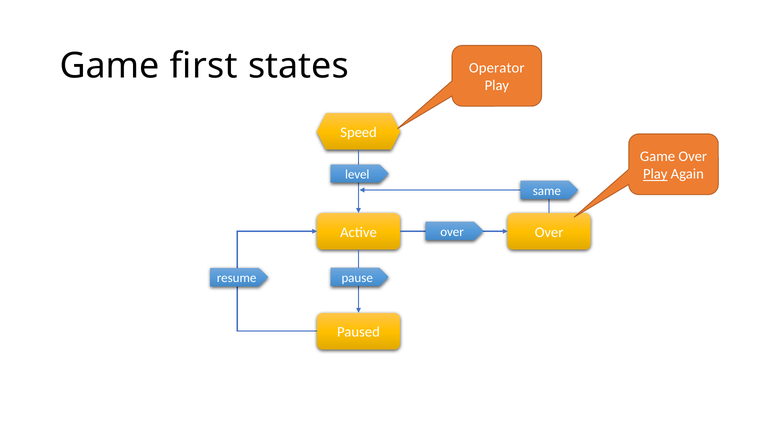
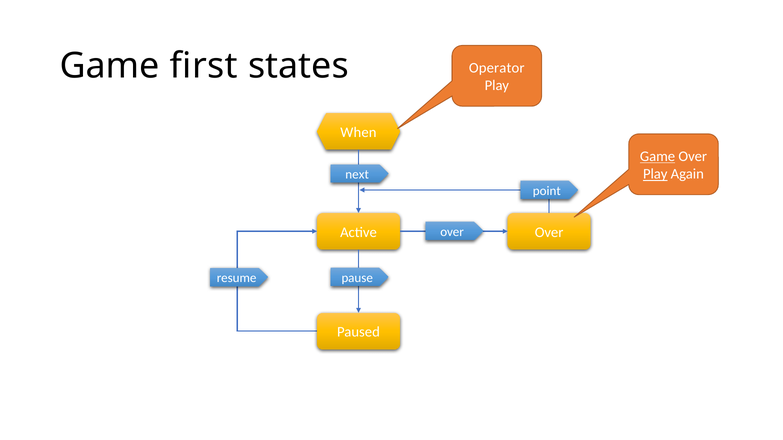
Speed: Speed -> When (358, 133)
Game underline: none -> present (658, 157)
level: level -> next (357, 175)
same: same -> point (547, 191)
